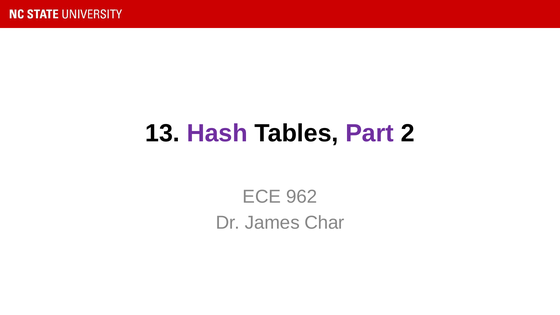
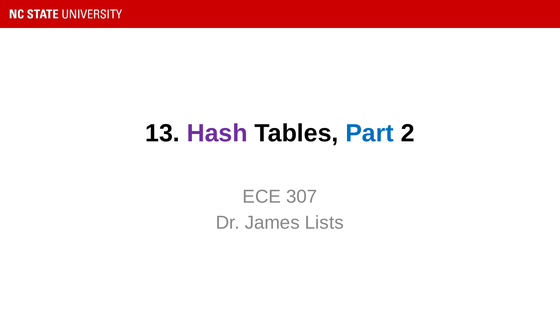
Part colour: purple -> blue (370, 133)
962: 962 -> 307 (302, 197)
Char: Char -> Lists (324, 223)
